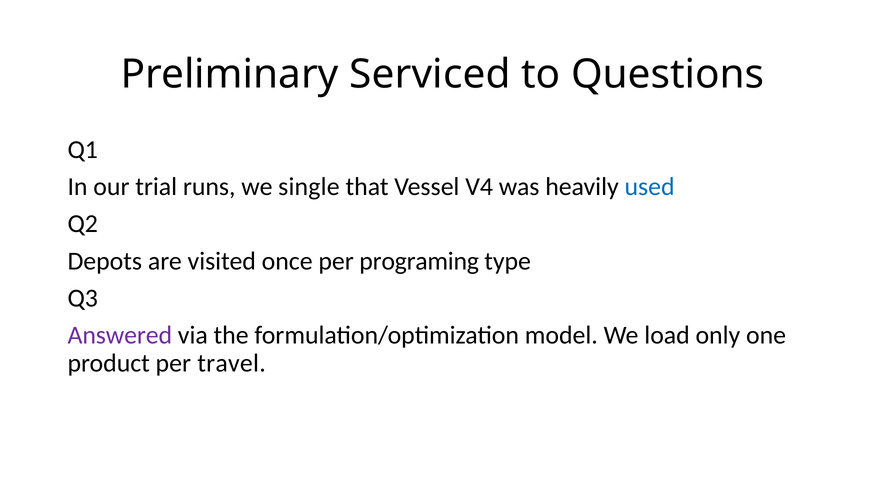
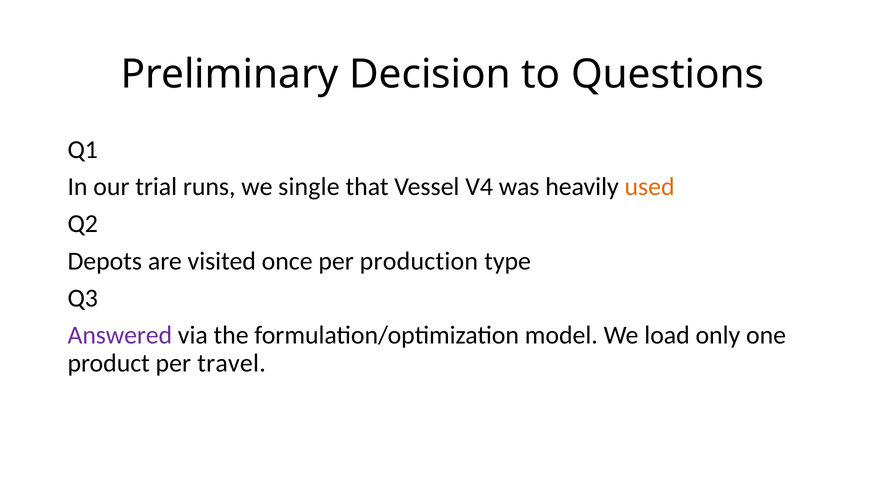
Serviced: Serviced -> Decision (430, 74)
used colour: blue -> orange (650, 187)
programing: programing -> production (419, 261)
